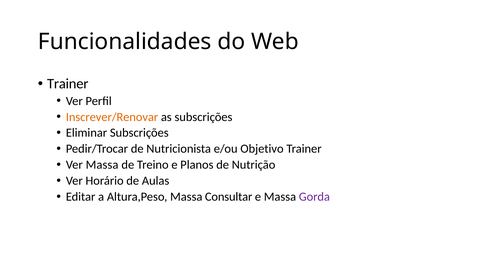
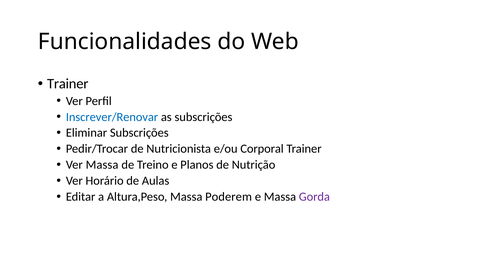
Inscrever/Renovar colour: orange -> blue (112, 117)
Objetivo: Objetivo -> Corporal (262, 149)
Consultar: Consultar -> Poderem (229, 197)
